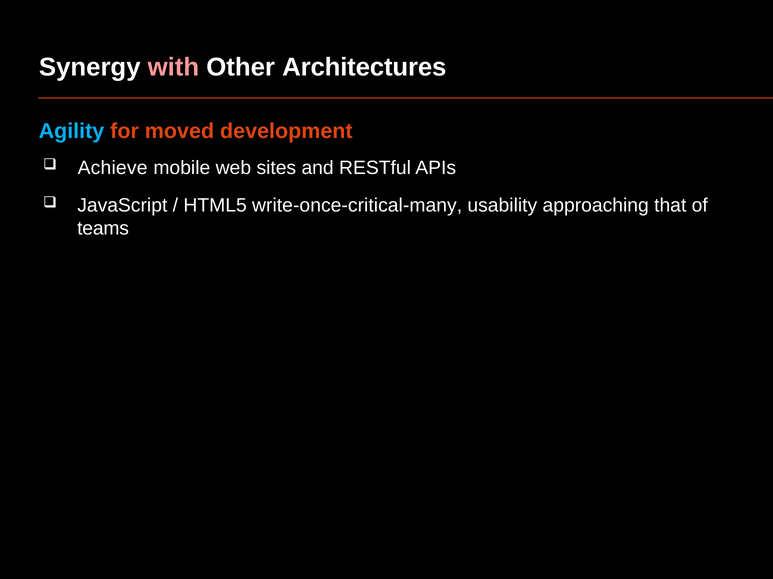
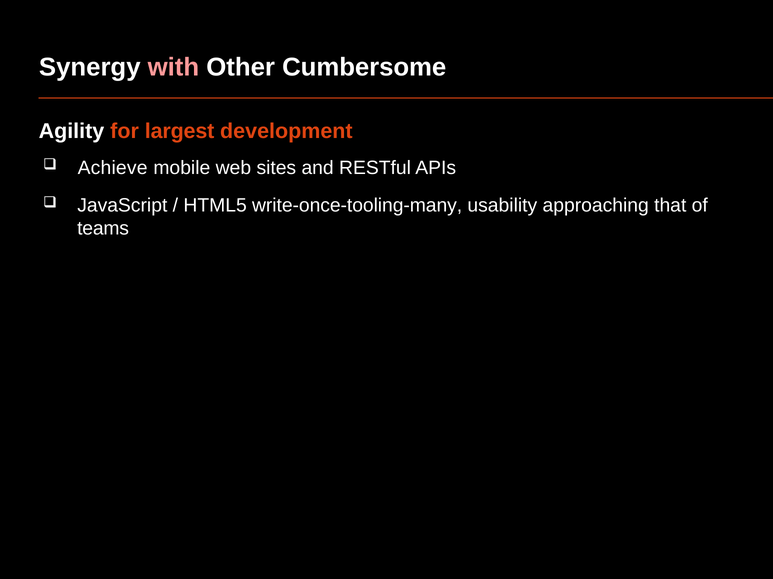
Architectures: Architectures -> Cumbersome (364, 67)
Agility colour: light blue -> white (71, 131)
moved: moved -> largest (180, 131)
write-once-critical-many: write-once-critical-many -> write-once-tooling-many (357, 206)
